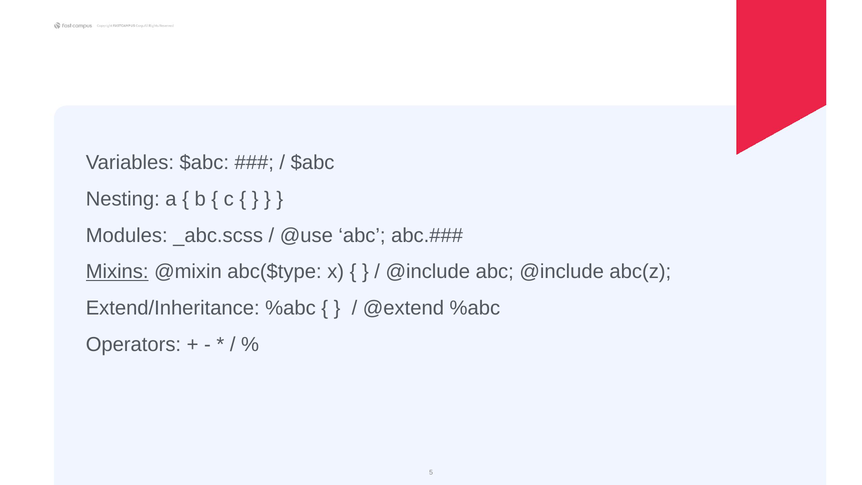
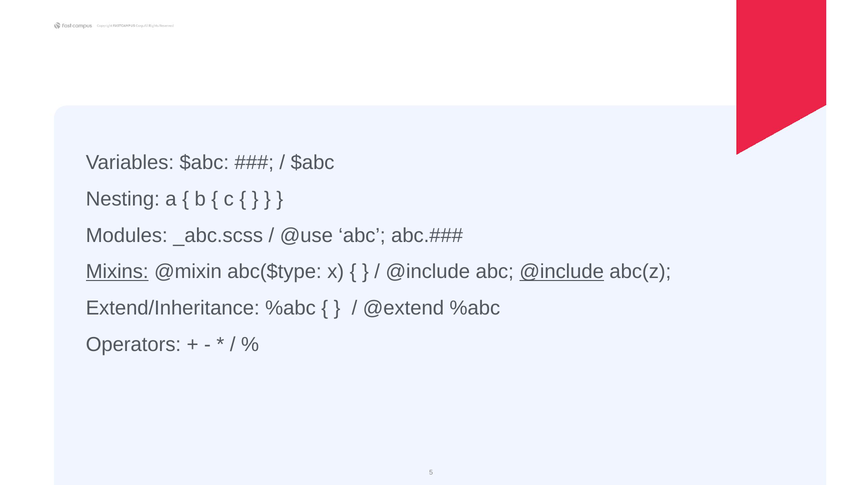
@include underline: none -> present (562, 272)
